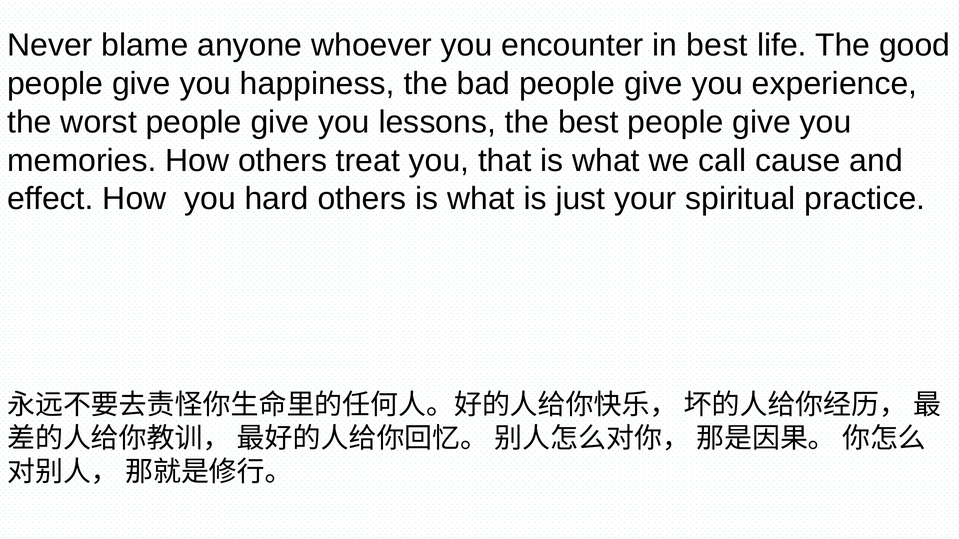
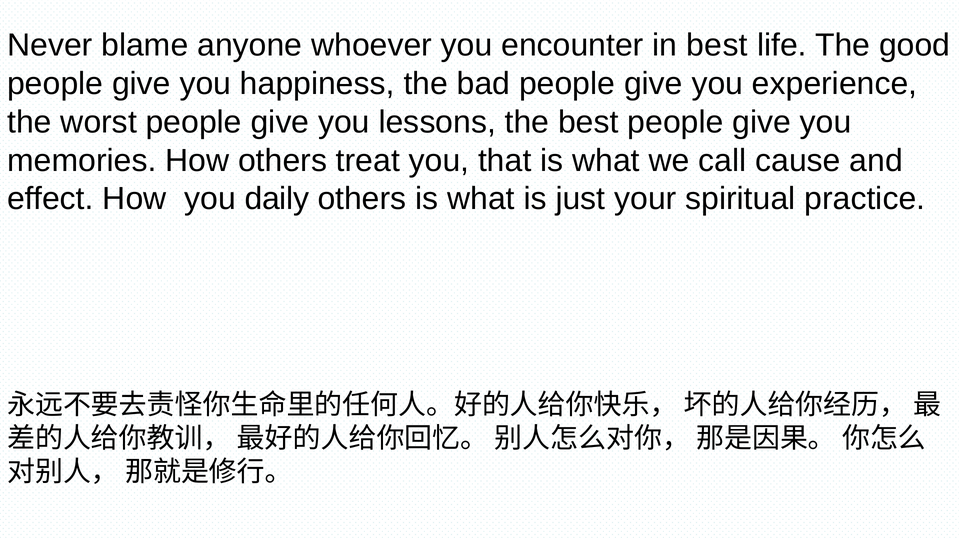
hard: hard -> daily (277, 199)
